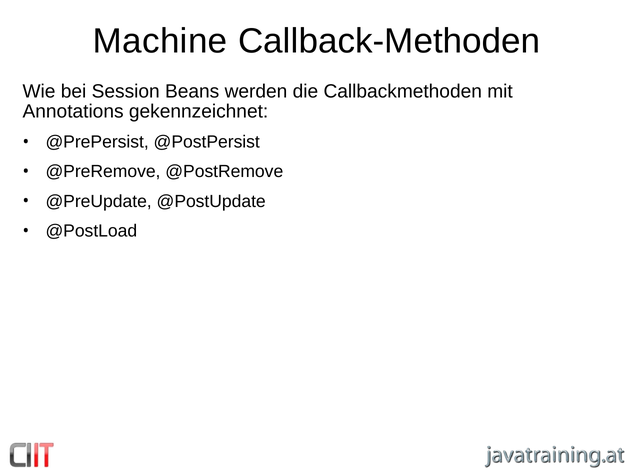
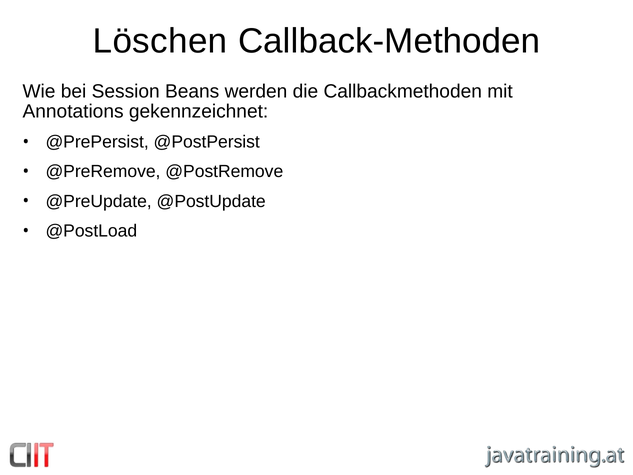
Machine: Machine -> Löschen (160, 41)
